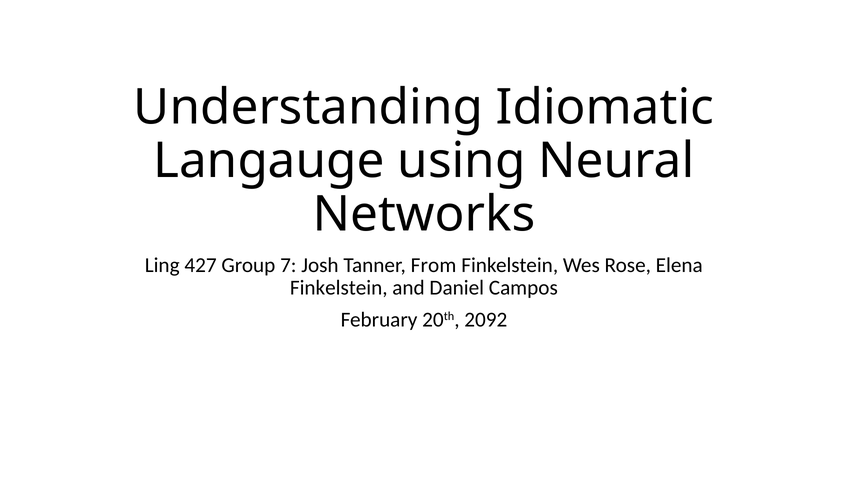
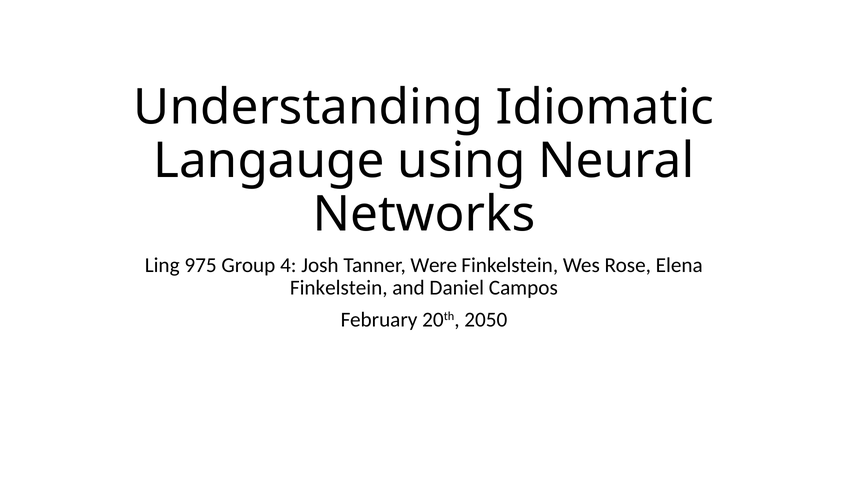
427: 427 -> 975 (201, 265)
7: 7 -> 4 (288, 265)
From: From -> Were (434, 265)
2092: 2092 -> 2050 (486, 320)
